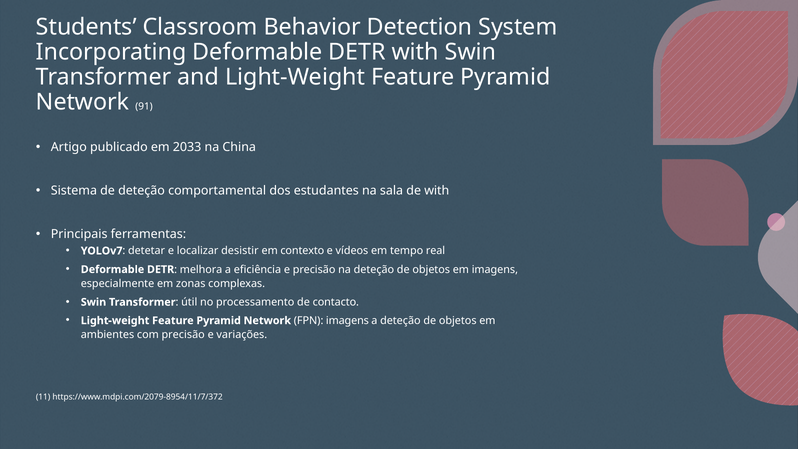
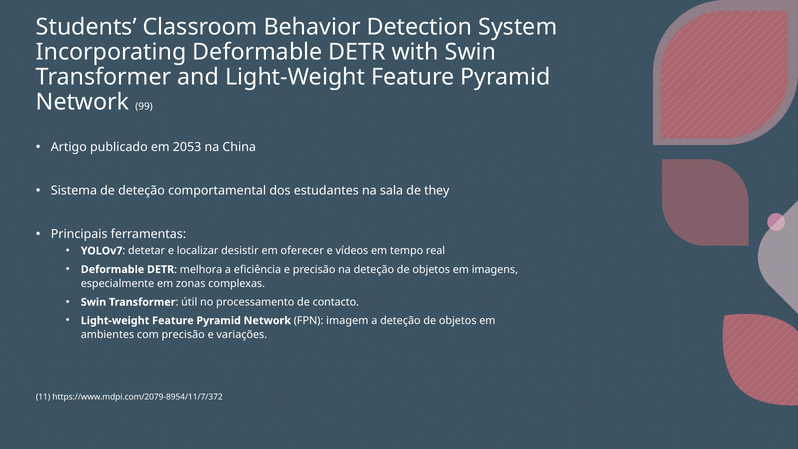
91: 91 -> 99 (144, 107)
2033: 2033 -> 2053 (187, 147)
de with: with -> they (437, 190)
contexto: contexto -> oferecer (302, 251)
FPN imagens: imagens -> imagem (347, 320)
